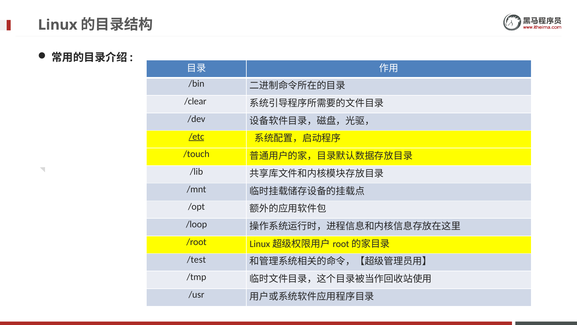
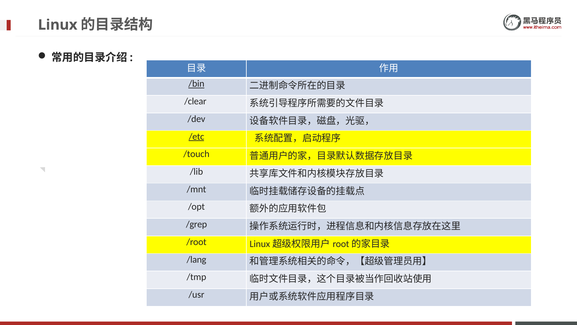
/bin underline: none -> present (196, 84)
/loop: /loop -> /grep (196, 224)
/test: /test -> /lang (196, 259)
